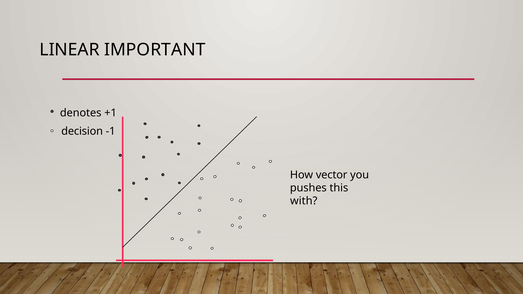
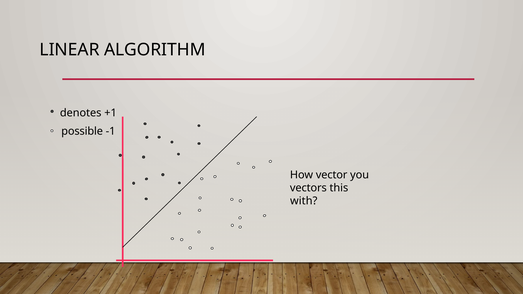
IMPORTANT: IMPORTANT -> ALGORITHM (155, 50)
decision: decision -> possible (82, 131)
pushes: pushes -> vectors (308, 188)
